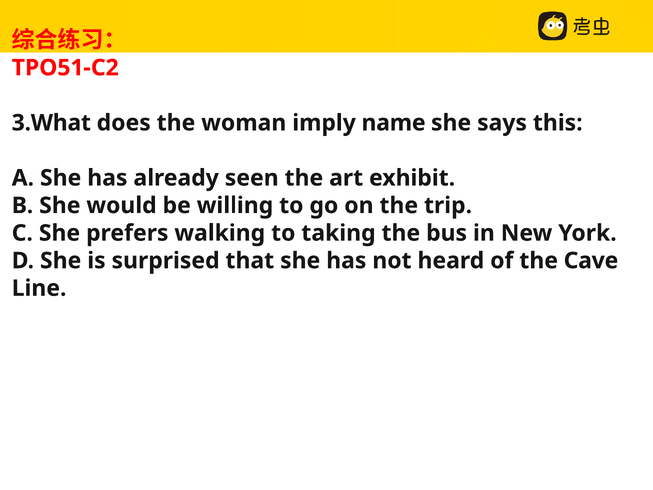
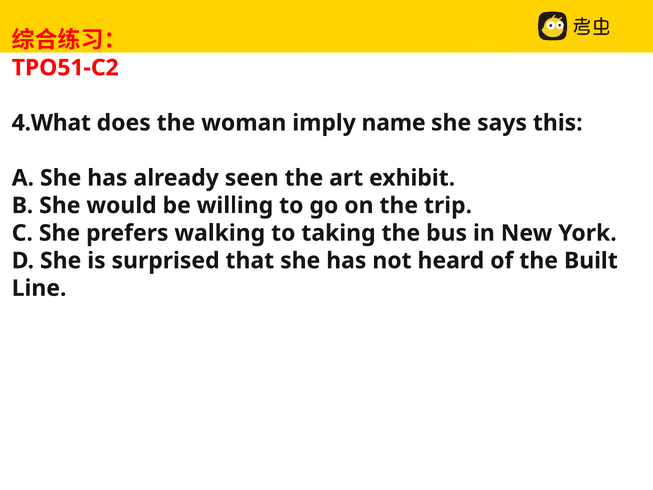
3.What: 3.What -> 4.What (51, 123)
Cave: Cave -> Built (591, 261)
